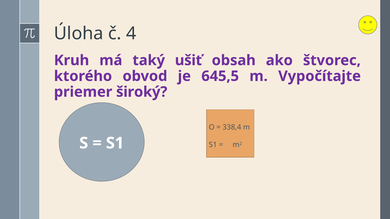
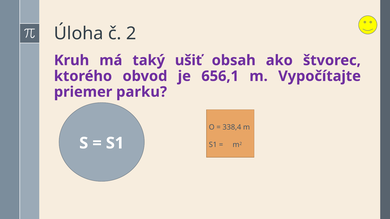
4: 4 -> 2 (131, 34)
645,5: 645,5 -> 656,1 (220, 76)
široký: široký -> parku (142, 92)
